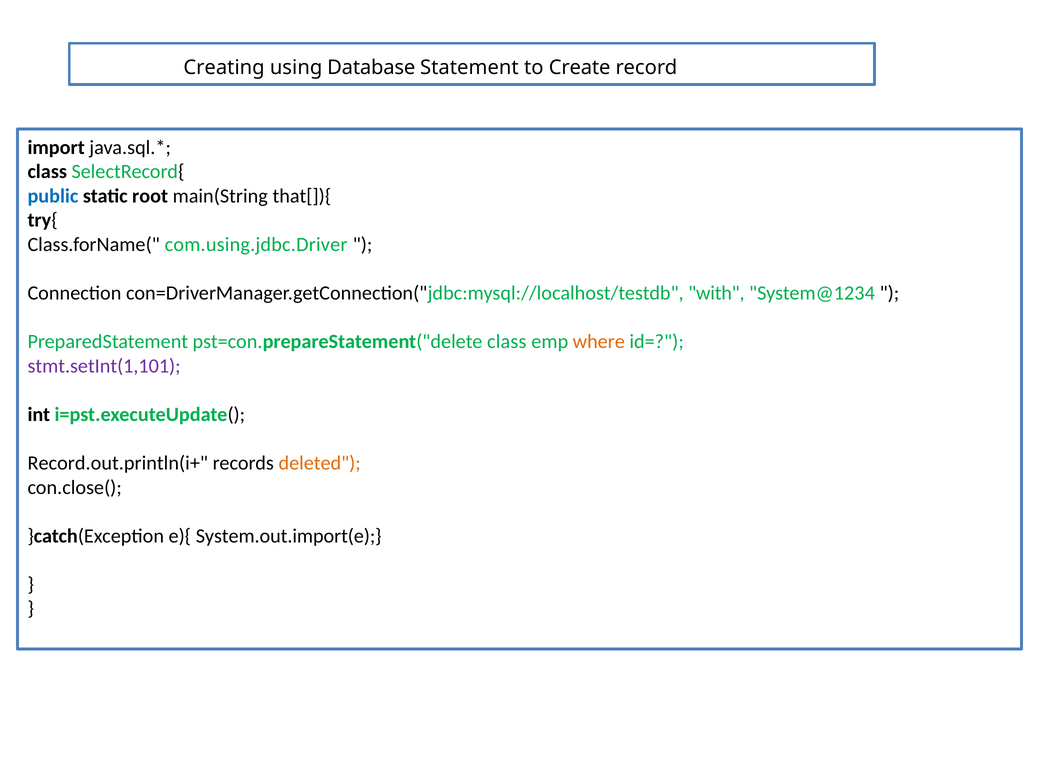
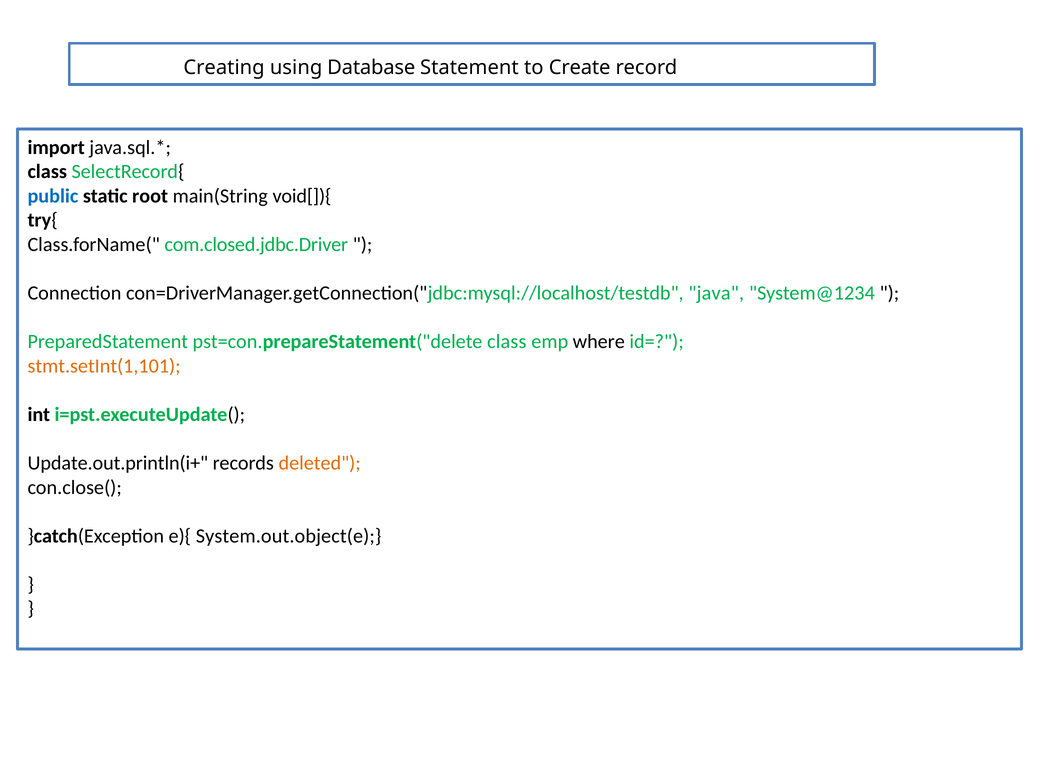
that[]){: that[]){ -> void[]){ (302, 196)
com.using.jdbc.Driver: com.using.jdbc.Driver -> com.closed.jdbc.Driver (256, 244)
with: with -> java (716, 293)
where colour: orange -> black (599, 341)
stmt.setInt(1,101 colour: purple -> orange (104, 366)
Record.out.println(i+: Record.out.println(i+ -> Update.out.println(i+ (118, 463)
System.out.import(e: System.out.import(e -> System.out.object(e (289, 535)
